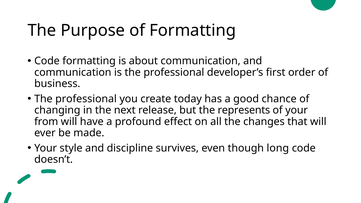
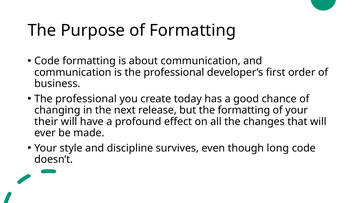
the represents: represents -> formatting (244, 110)
from: from -> their (46, 122)
